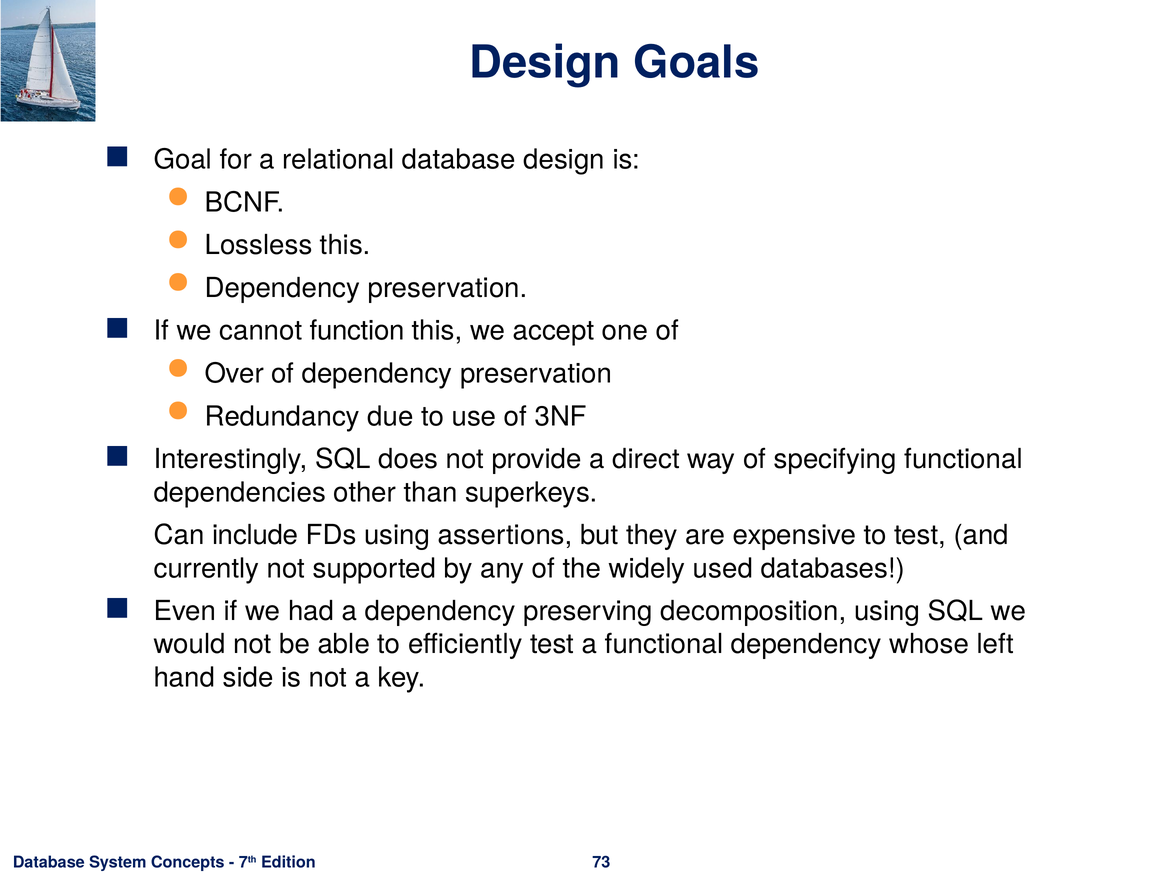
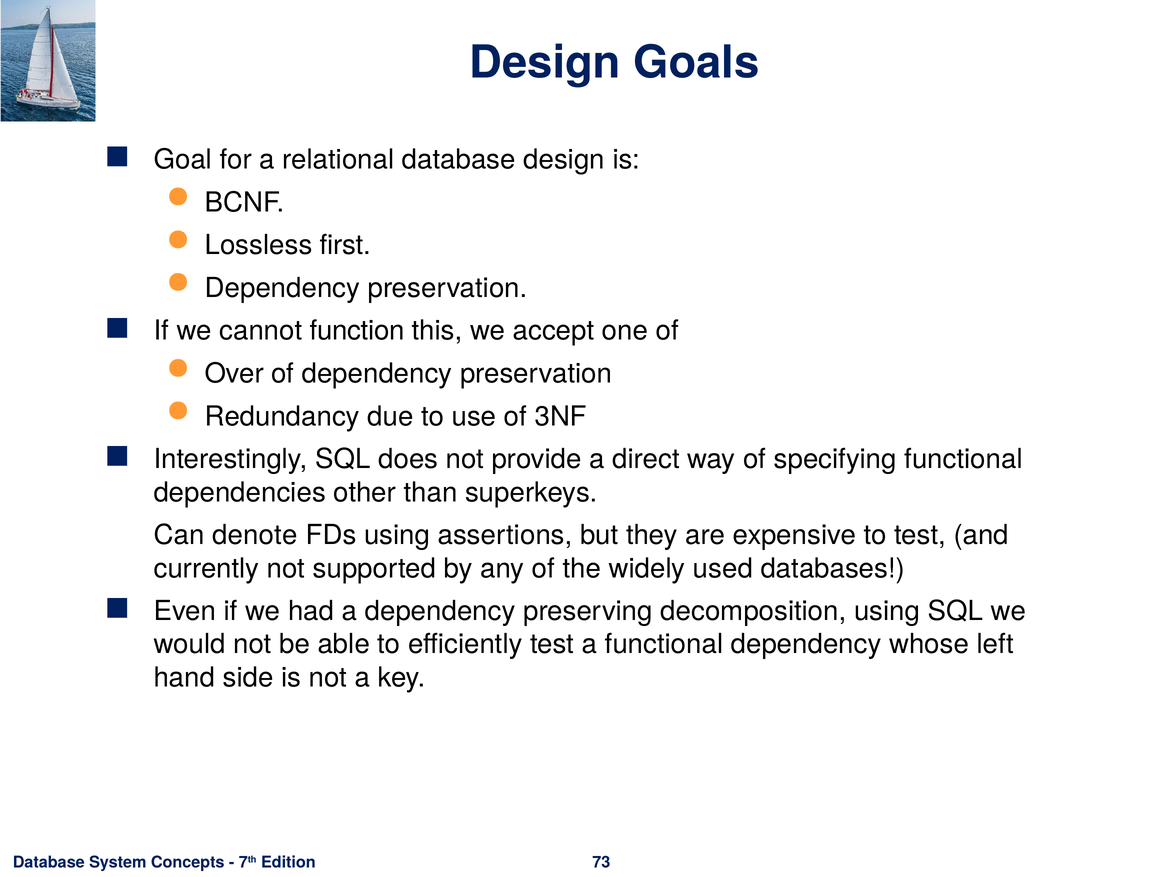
Lossless this: this -> first (345, 245)
include: include -> denote (255, 535)
